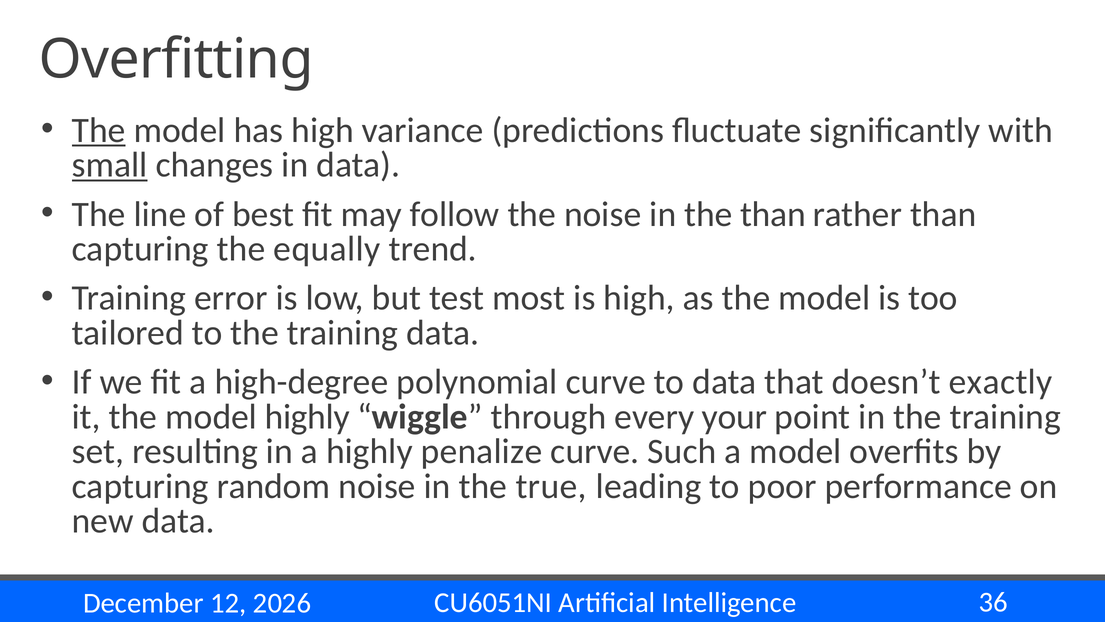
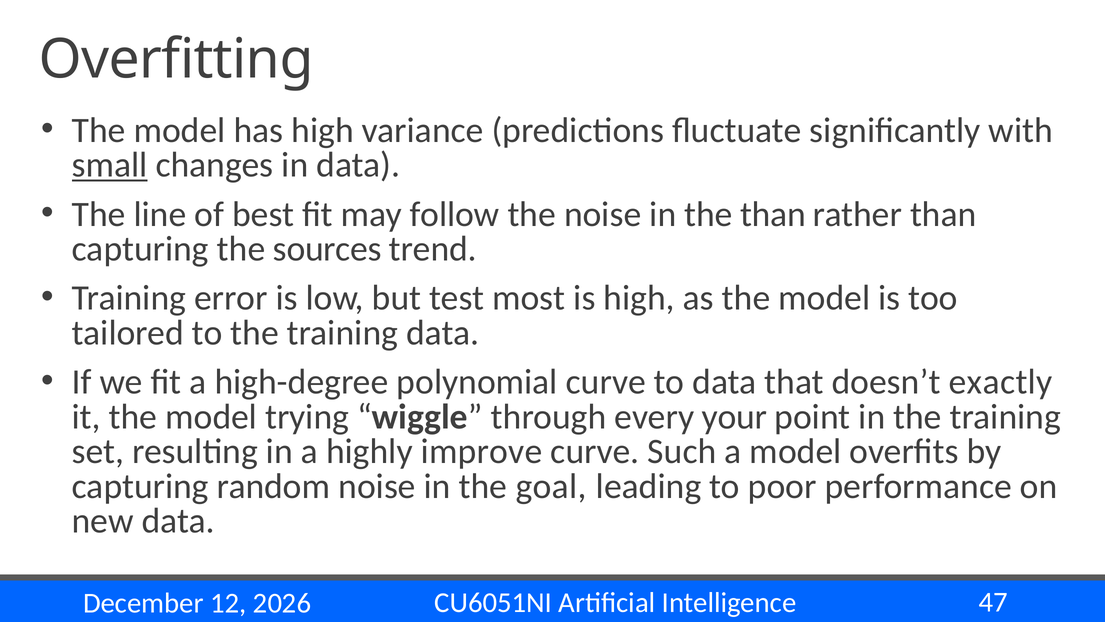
The underline: present -> none (99, 130)
equally: equally -> sources (327, 249)
model highly: highly -> trying (307, 417)
penalize: penalize -> improve (482, 451)
true: true -> goal (551, 486)
36: 36 -> 47 (993, 602)
